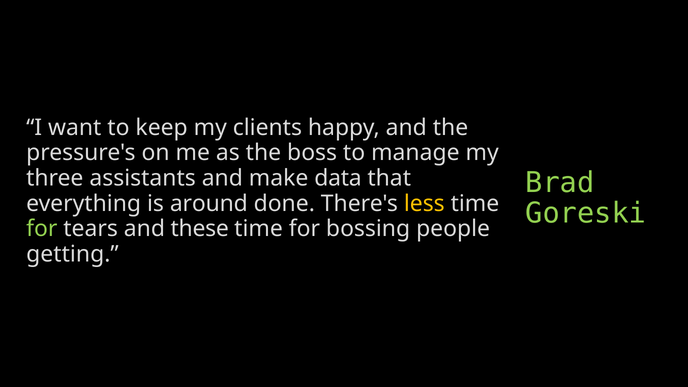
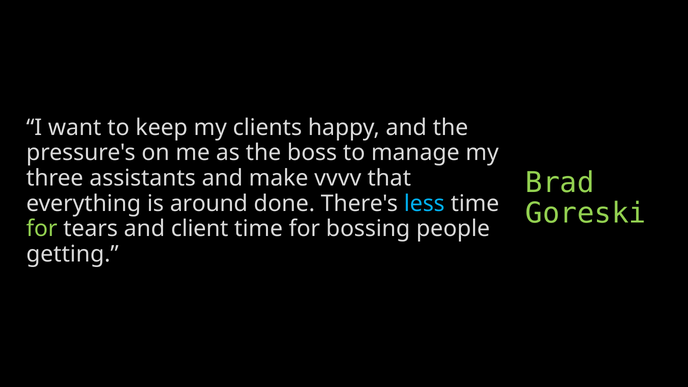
data: data -> vvvv (338, 178)
less colour: yellow -> light blue (424, 203)
these: these -> client (200, 229)
